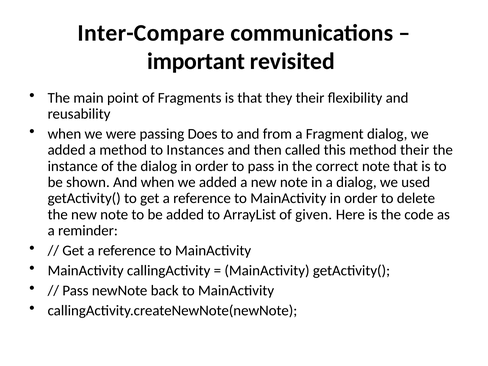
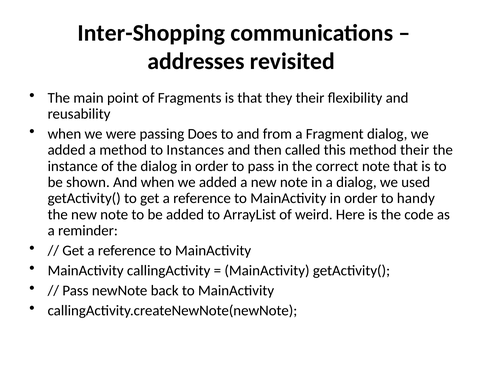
Inter-Compare: Inter-Compare -> Inter-Shopping (151, 33)
important: important -> addresses (196, 61)
delete: delete -> handy (416, 198)
given: given -> weird (314, 214)
